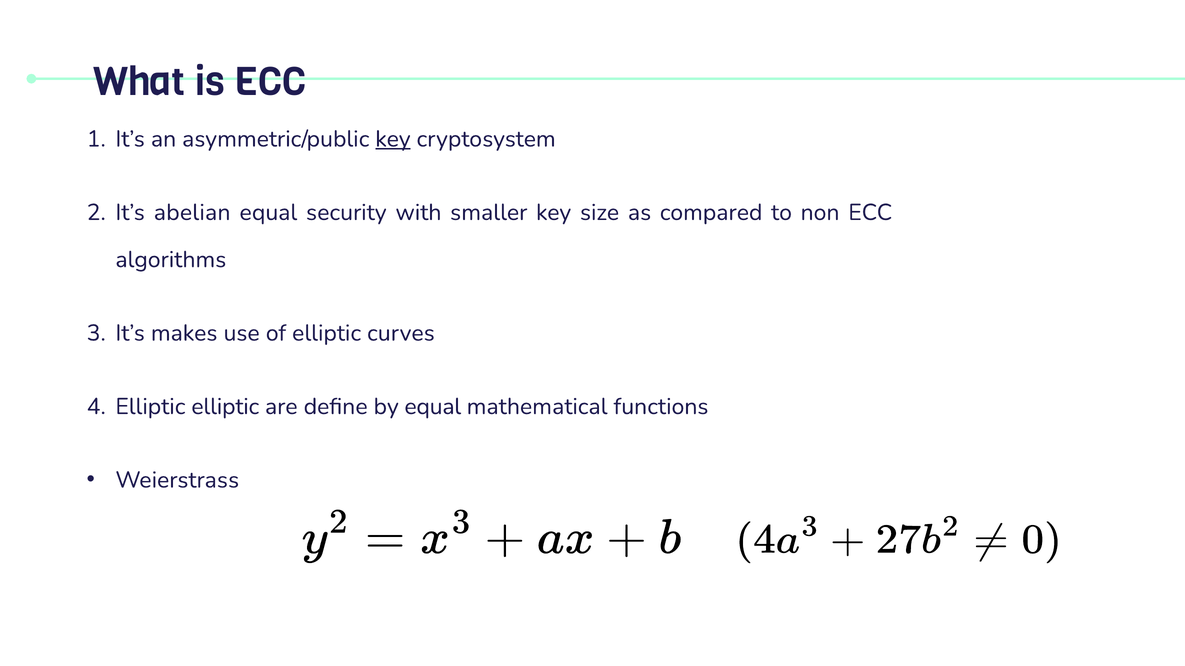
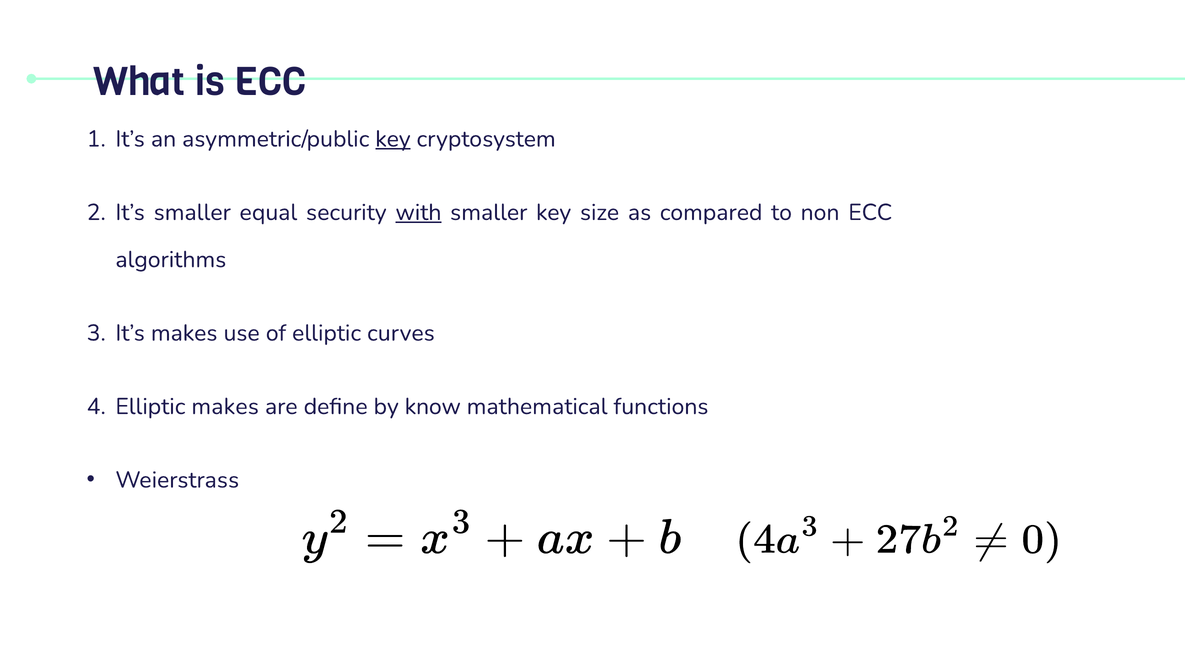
It’s abelian: abelian -> smaller (192, 213)
with underline: none -> present (418, 213)
Elliptic elliptic: elliptic -> makes (225, 407)
by equal: equal -> know (433, 407)
